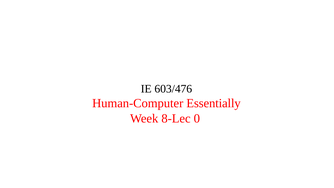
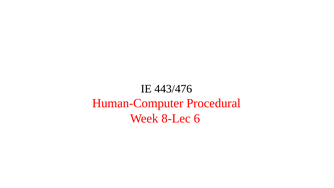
603/476: 603/476 -> 443/476 (173, 89)
Essentially: Essentially -> Procedural (214, 103)
0: 0 -> 6 (197, 118)
